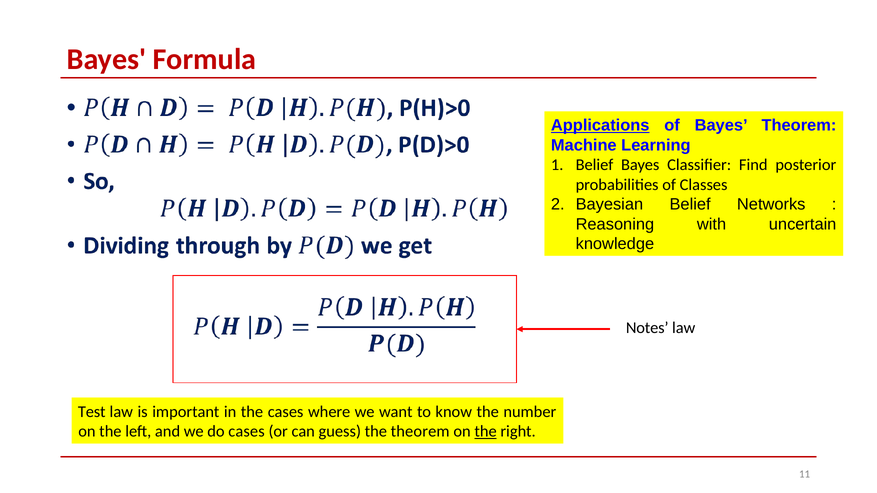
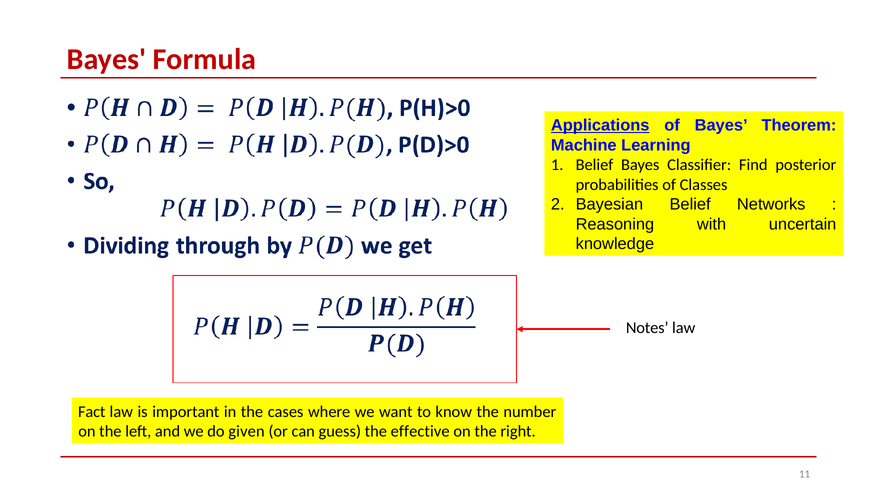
Test: Test -> Fact (92, 412)
do cases: cases -> given (246, 432)
the theorem: theorem -> effective (420, 432)
the underline: present -> none (486, 432)
